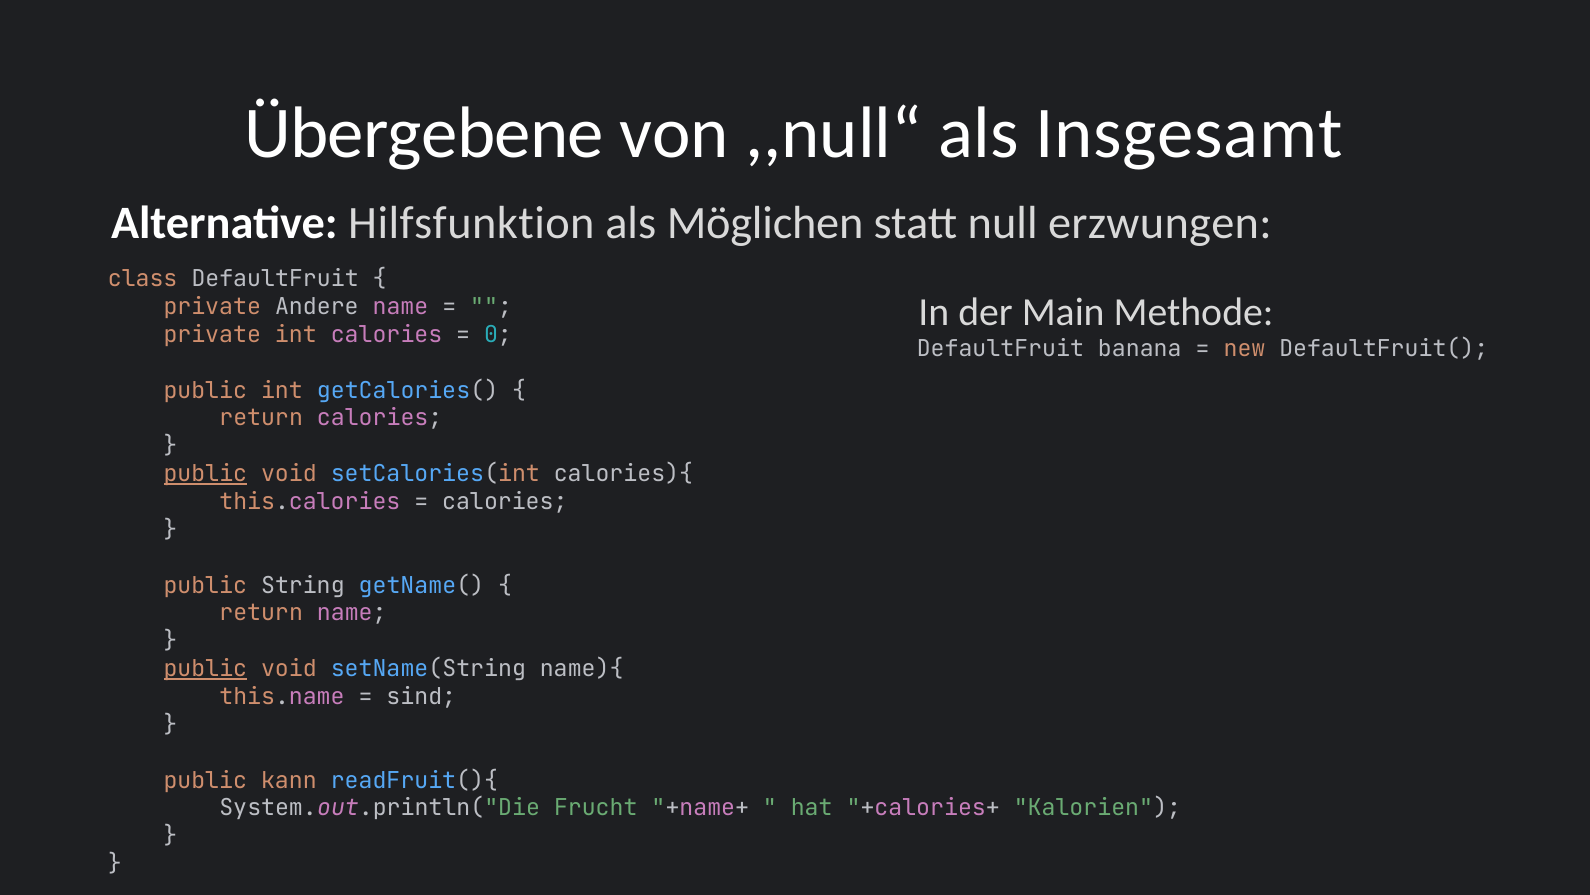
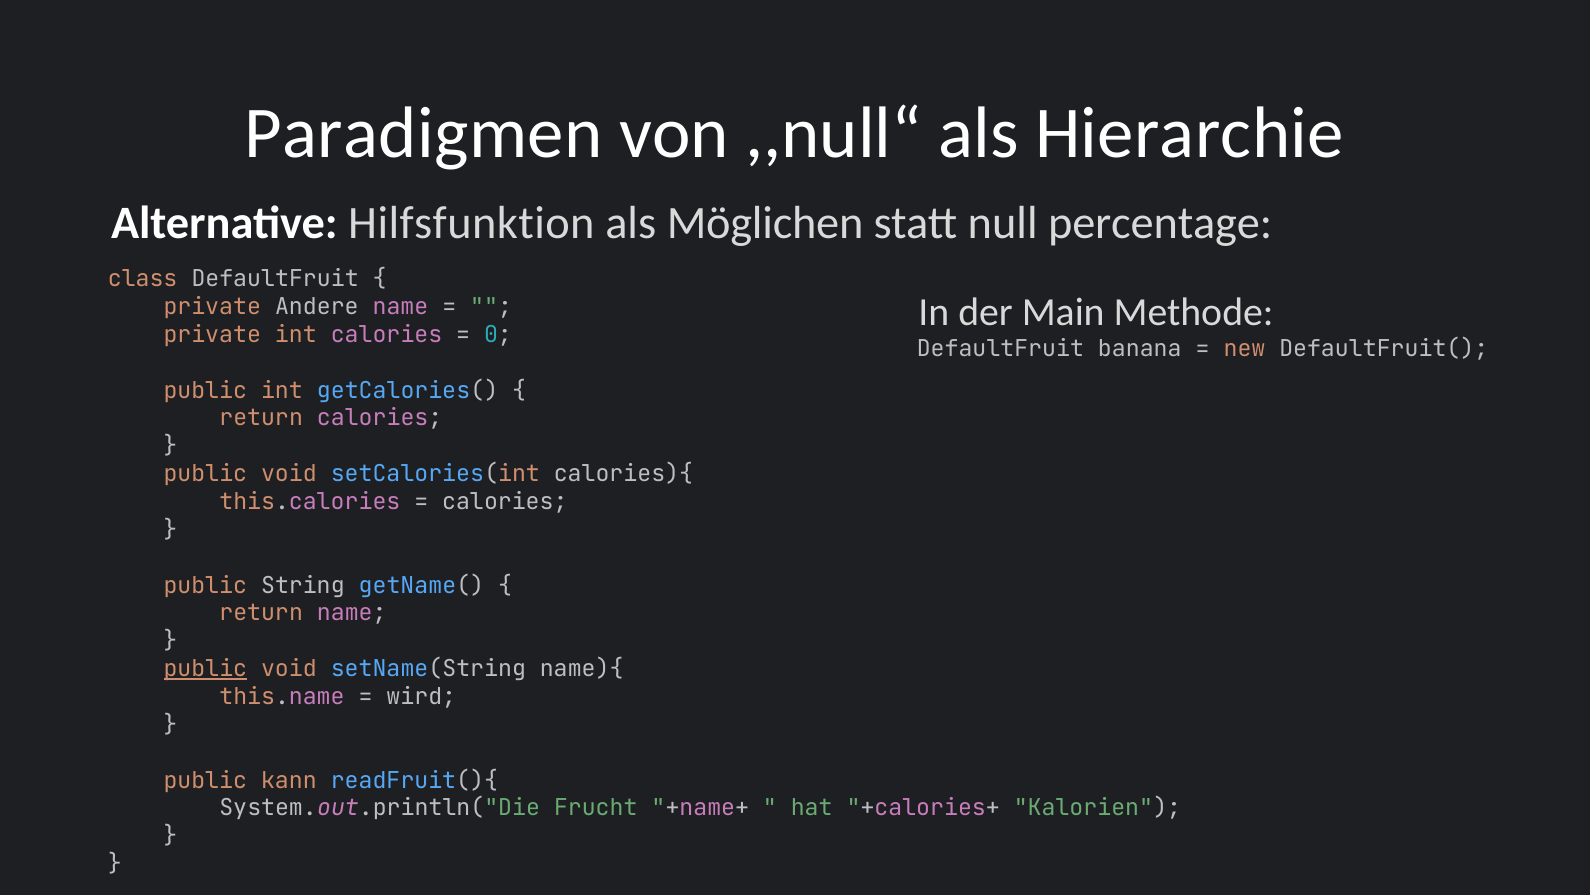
Übergebene: Übergebene -> Paradigmen (424, 134)
Insgesamt: Insgesamt -> Hierarchie (1189, 134)
erzwungen: erzwungen -> percentage (1160, 223)
public underline: present -> none (205, 474)
sind: sind -> wird (421, 696)
